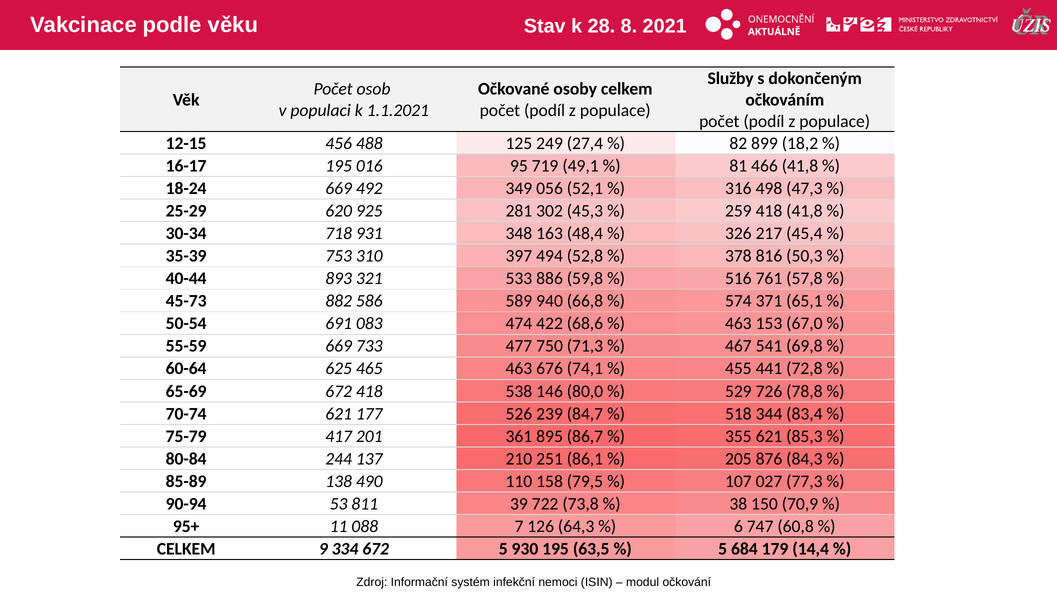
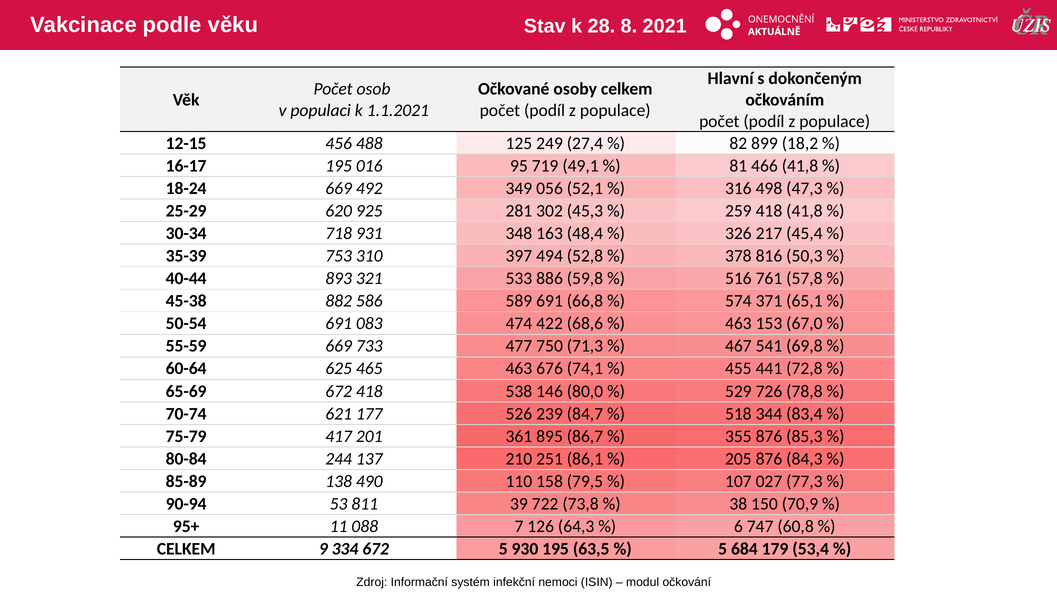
Služby: Služby -> Hlavní (731, 79)
45-73: 45-73 -> 45-38 (186, 301)
589 940: 940 -> 691 (550, 301)
355 621: 621 -> 876 (769, 436)
14,4: 14,4 -> 53,4 (811, 548)
